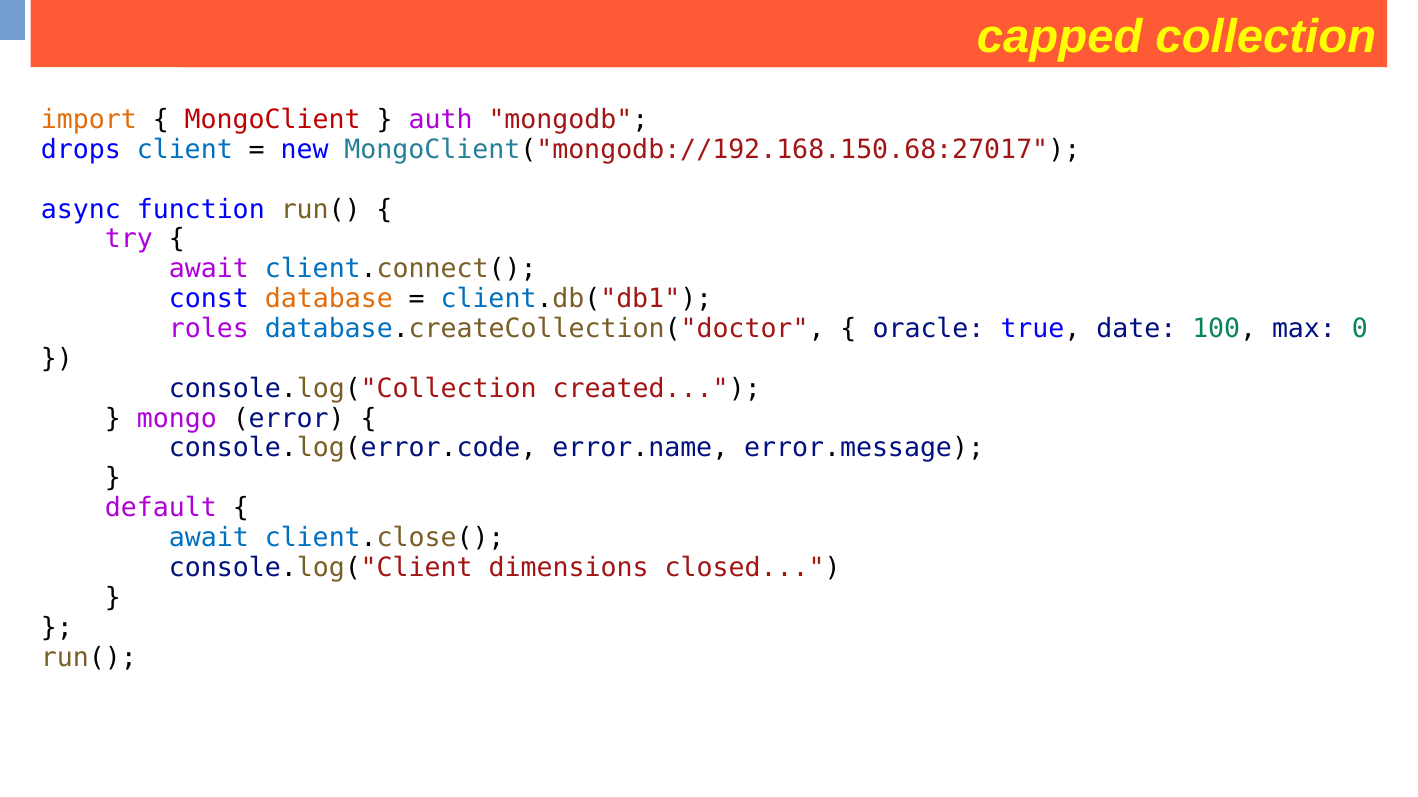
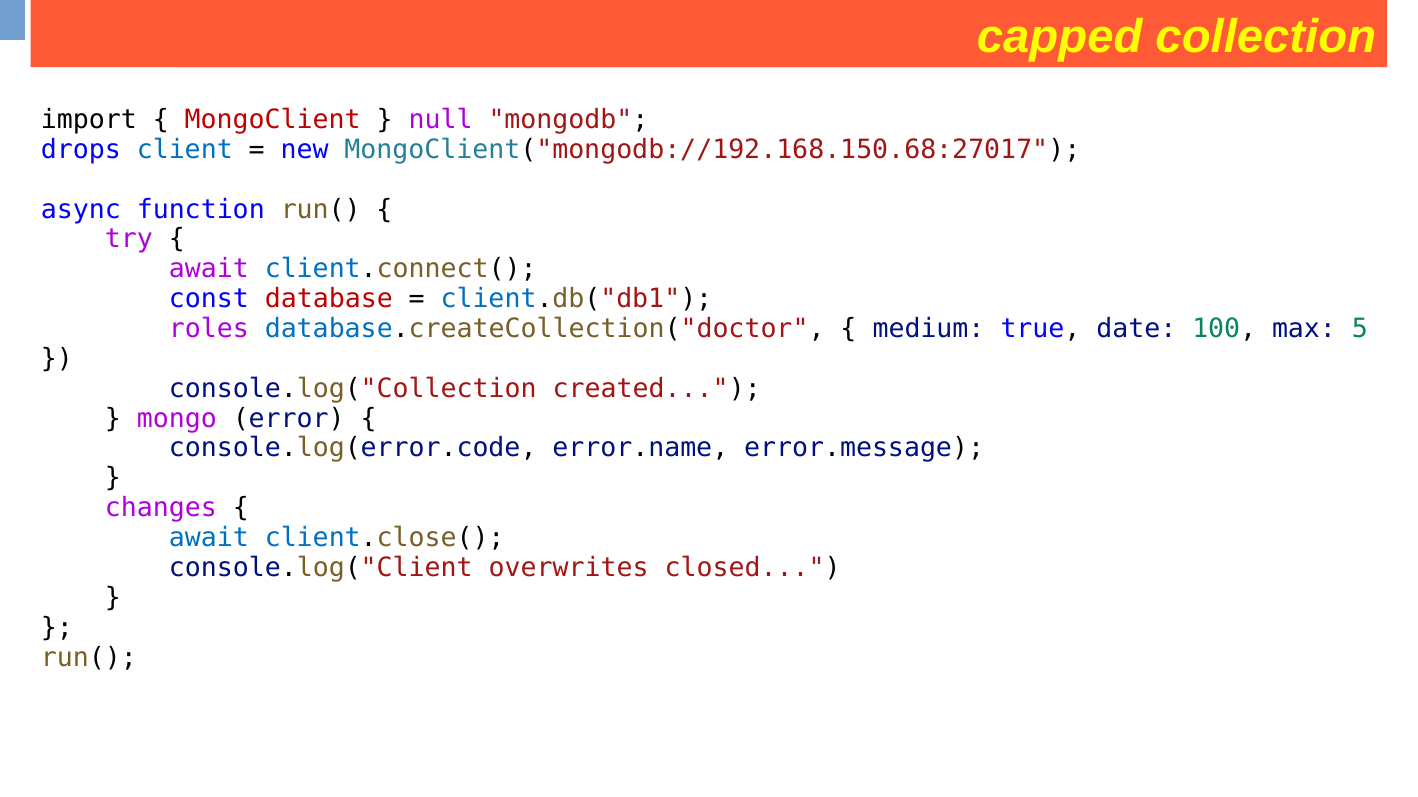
import colour: orange -> black (89, 120)
auth: auth -> null (441, 120)
database colour: orange -> red (329, 299)
oracle: oracle -> medium (929, 329)
0: 0 -> 5 (1360, 329)
default: default -> changes (161, 508)
dimensions: dimensions -> overwrites (569, 568)
